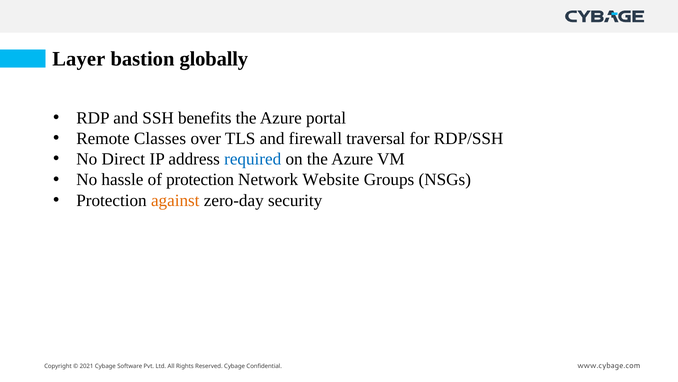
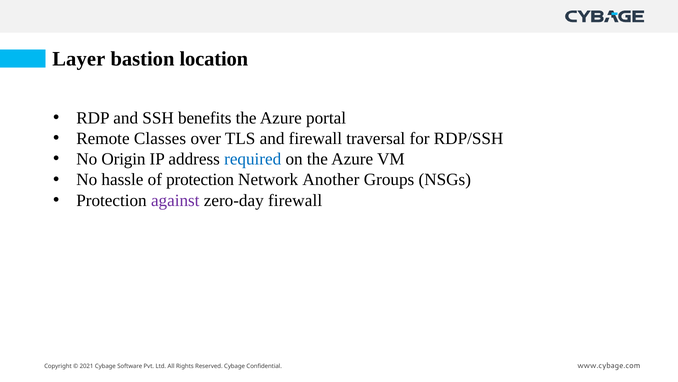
globally: globally -> location (214, 59)
Direct: Direct -> Origin (123, 159)
Website: Website -> Another (331, 180)
against colour: orange -> purple (175, 200)
zero-day security: security -> firewall (295, 200)
